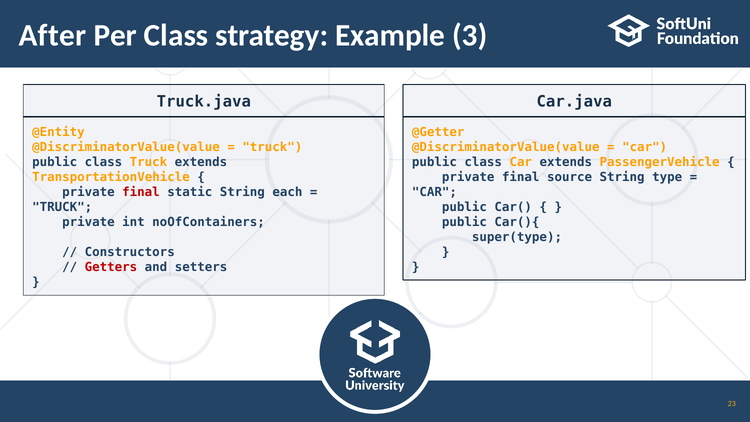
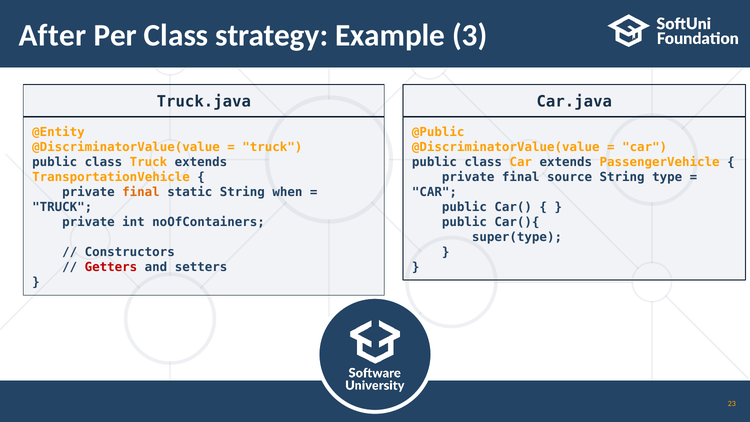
@Getter: @Getter -> @Public (438, 132)
final colour: red -> orange (141, 192)
each: each -> when (287, 192)
